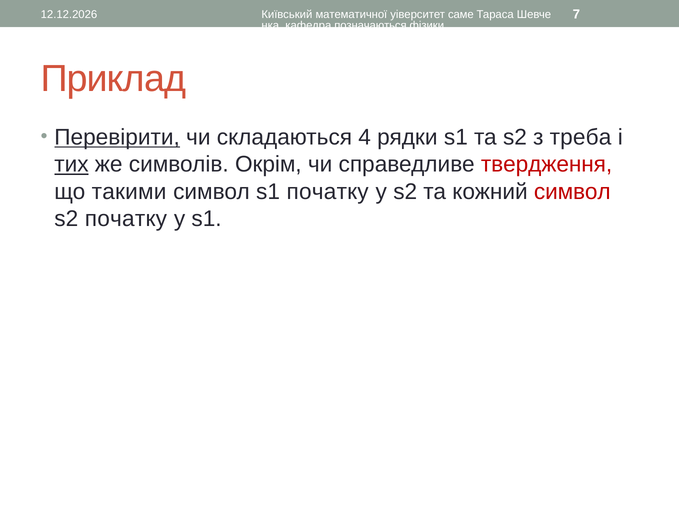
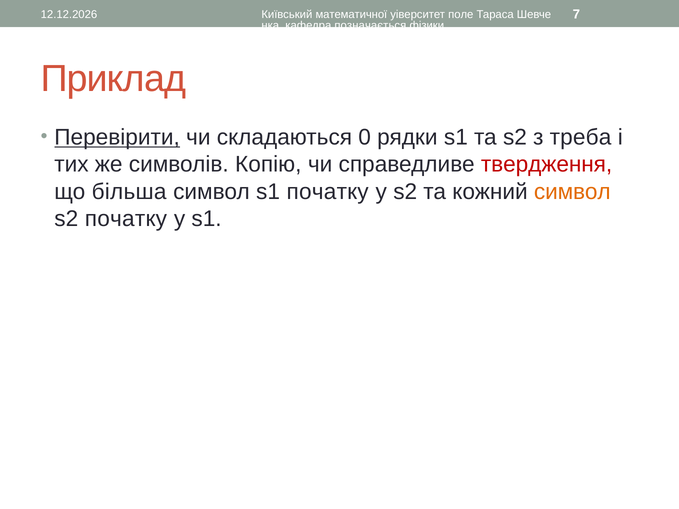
саме: саме -> поле (461, 14)
позначаються: позначаються -> позначається (370, 26)
4: 4 -> 0 (365, 137)
тих underline: present -> none (71, 165)
Окрім: Окрім -> Копію (268, 165)
такими: такими -> більша (129, 192)
символ colour: red -> orange (572, 192)
